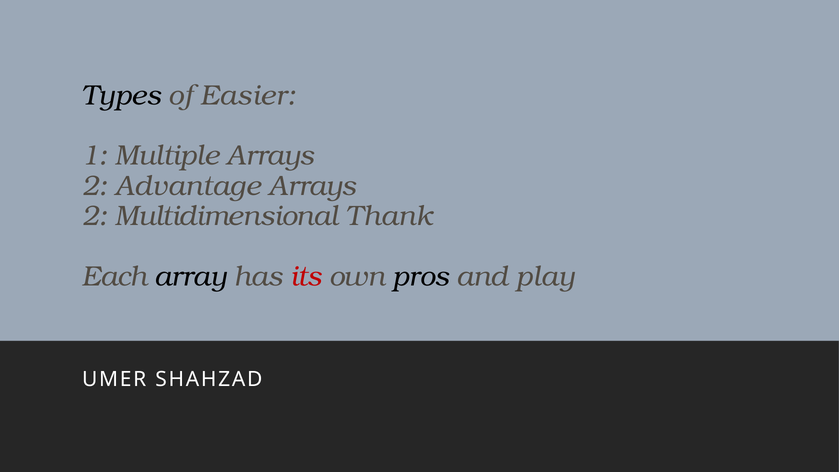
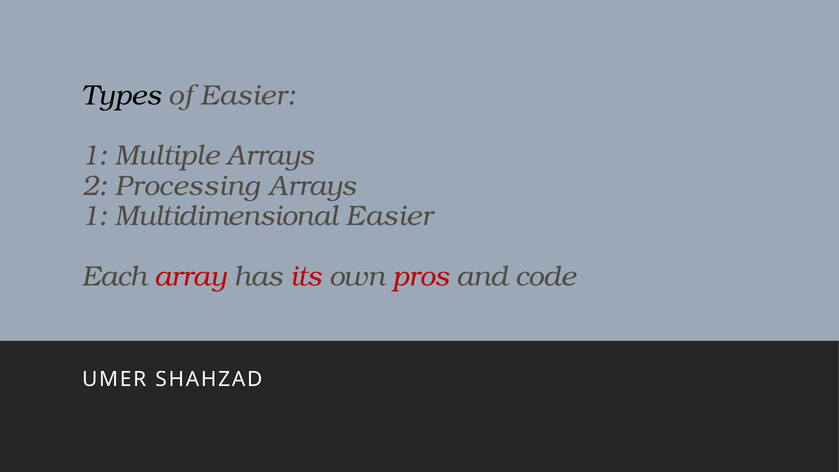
Advantage: Advantage -> Processing (188, 186)
2: 2 -> 1 (95, 216)
Multidimensional Thank: Thank -> Easier (389, 216)
array colour: black -> red (190, 277)
pros colour: black -> red (421, 277)
play: play -> code (546, 277)
